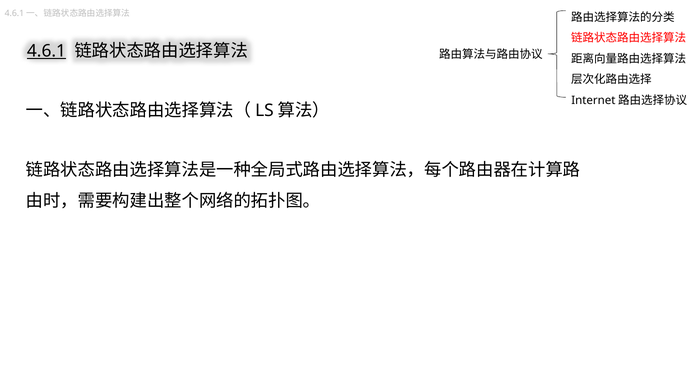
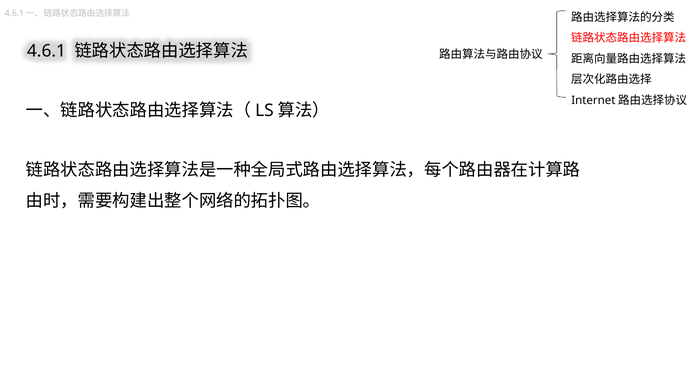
4.6.1 underline: present -> none (46, 51)
